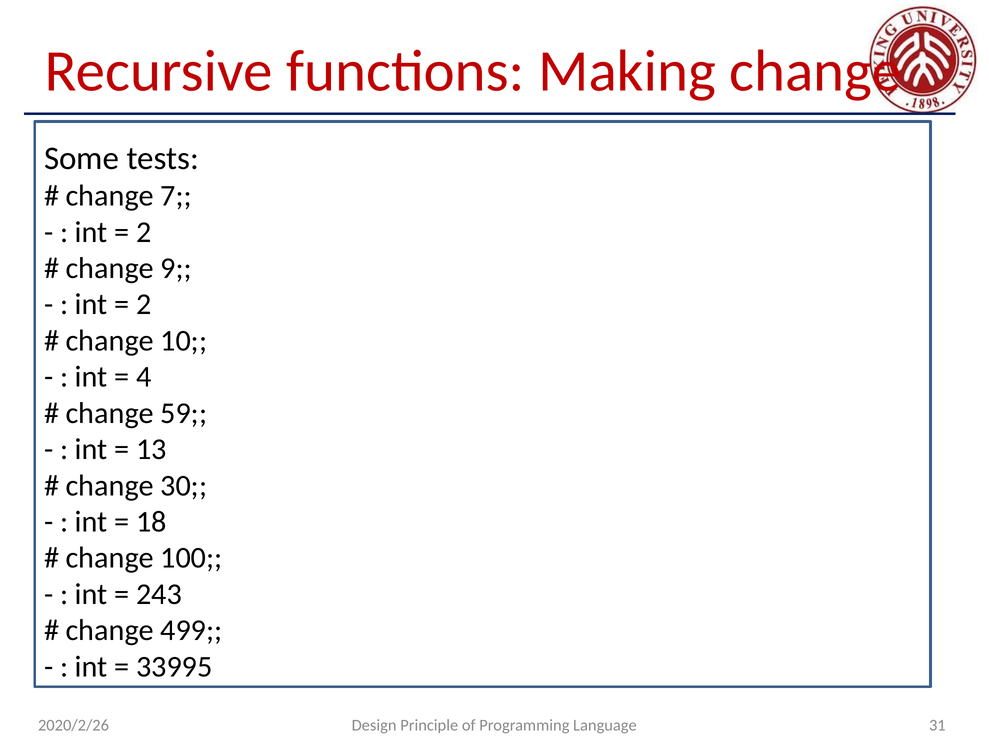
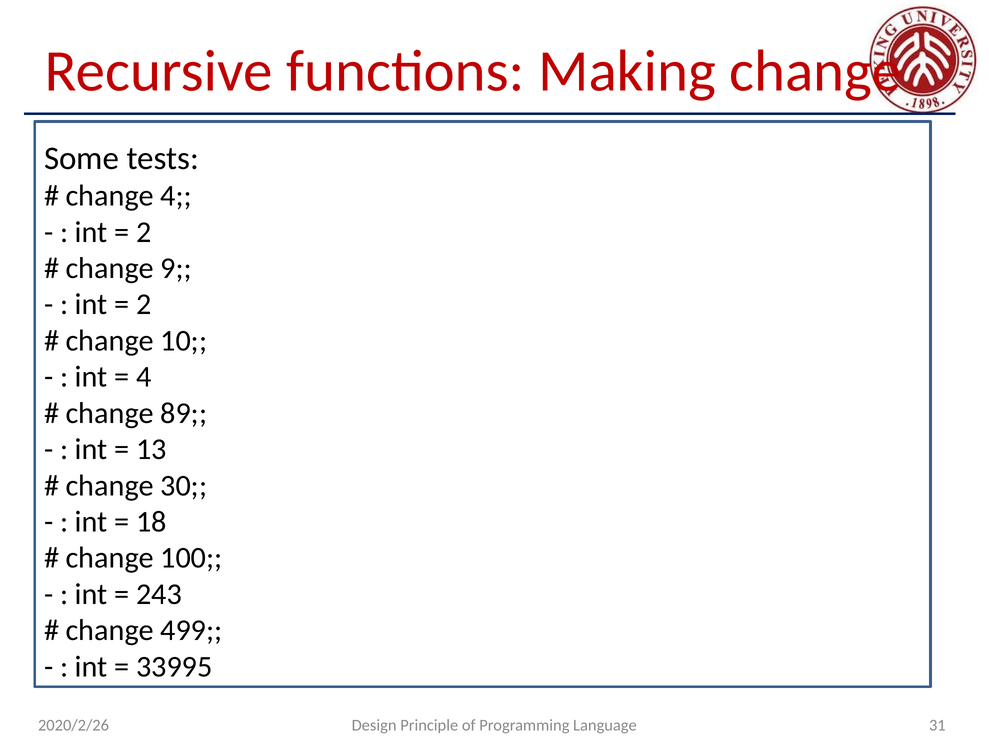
change 7: 7 -> 4 (176, 196)
59: 59 -> 89 (184, 414)
